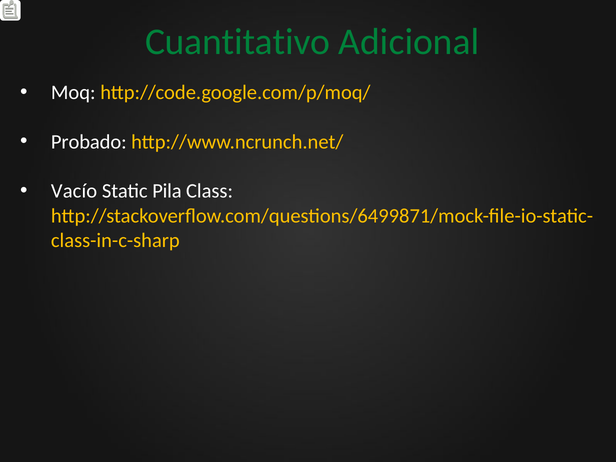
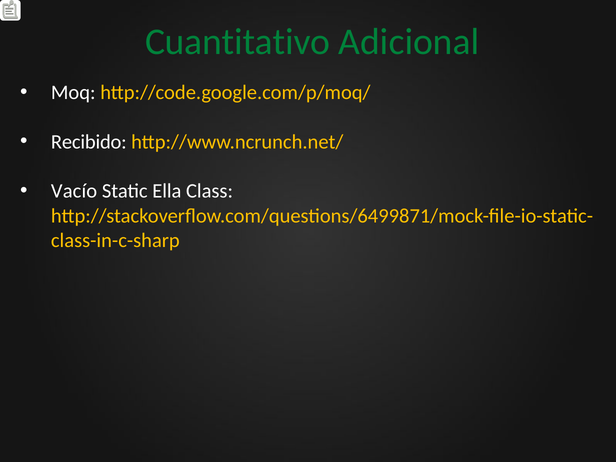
Probado: Probado -> Recibido (89, 142)
Pila: Pila -> Ella (167, 191)
